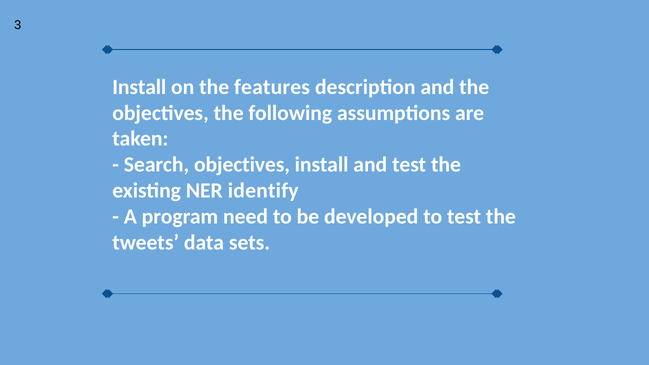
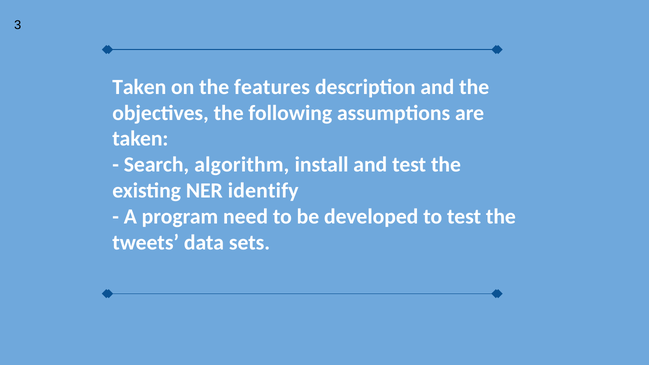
Install: Install -> Taken (139, 87)
Search objectives: objectives -> algorithm (242, 165)
